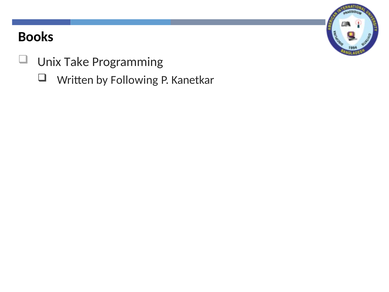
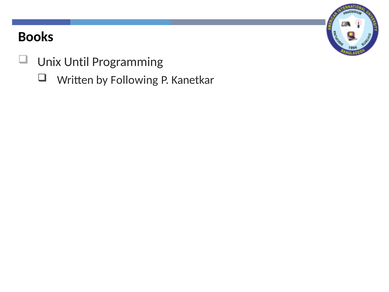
Take: Take -> Until (77, 62)
